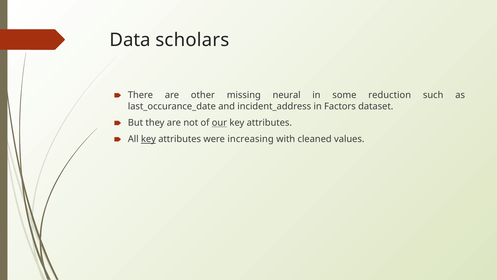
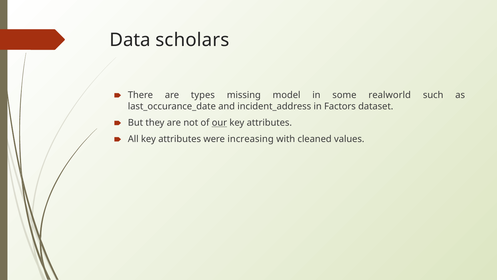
other: other -> types (203, 95)
neural: neural -> model (287, 95)
reduction: reduction -> realworld (390, 95)
key underline: present -> none (148, 139)
